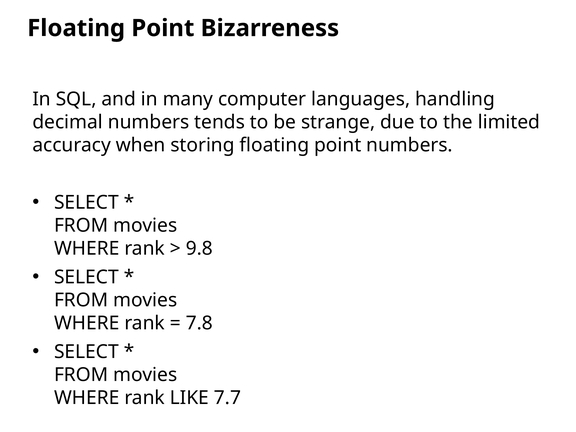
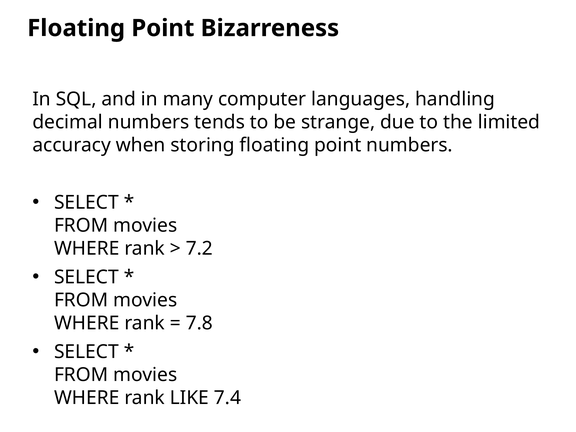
9.8: 9.8 -> 7.2 (199, 249)
7.7: 7.7 -> 7.4 (227, 398)
